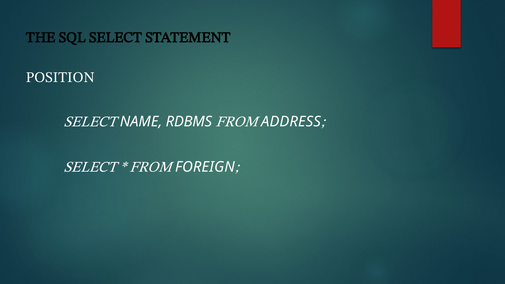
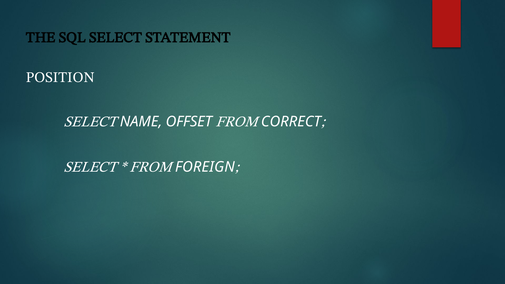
RDBMS: RDBMS -> OFFSET (189, 122)
ADDRESS: ADDRESS -> CORRECT (291, 122)
